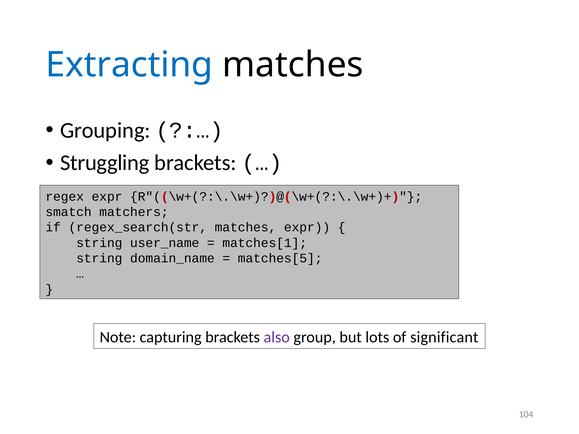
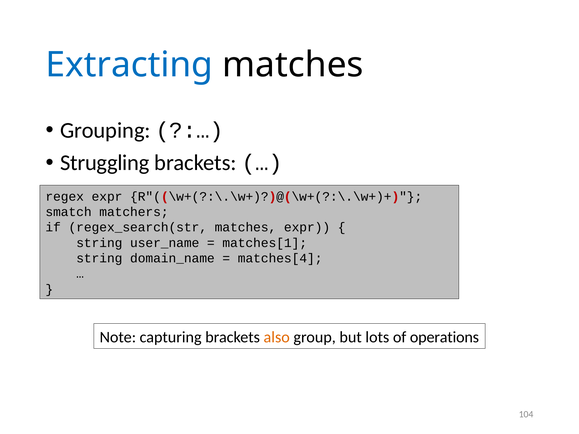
matches[5: matches[5 -> matches[4 (280, 258)
also colour: purple -> orange (277, 337)
significant: significant -> operations (444, 337)
